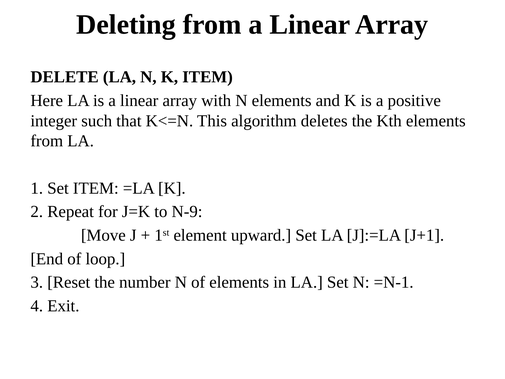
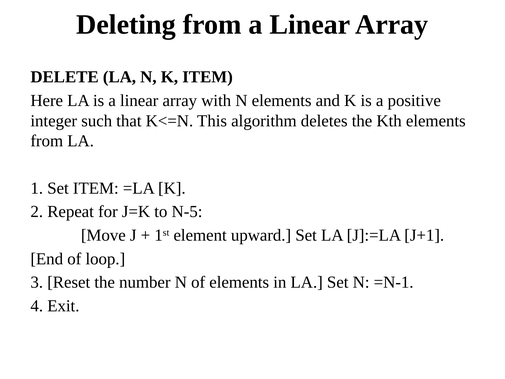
N-9: N-9 -> N-5 (187, 212)
